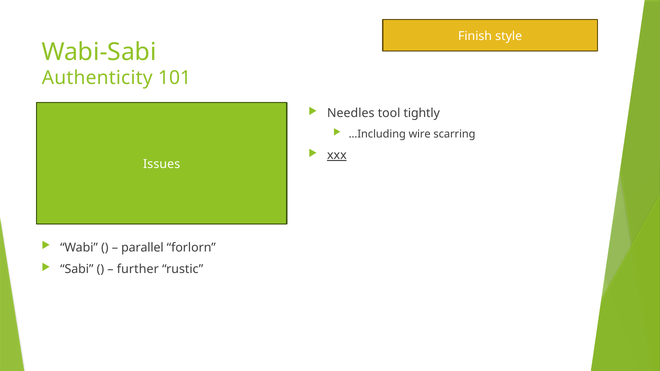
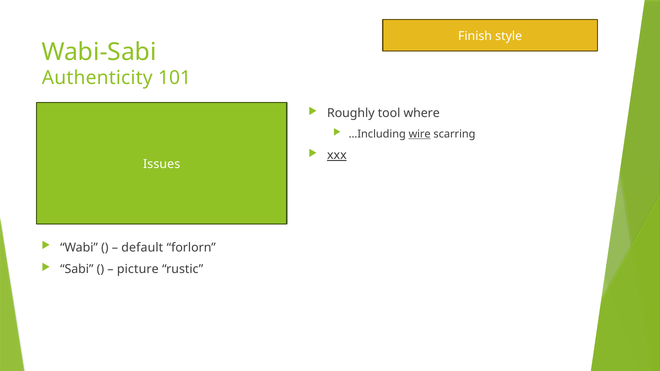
Needles: Needles -> Roughly (351, 113)
tightly: tightly -> where (422, 113)
wire underline: none -> present (420, 134)
parallel: parallel -> default (142, 248)
further: further -> picture (138, 269)
